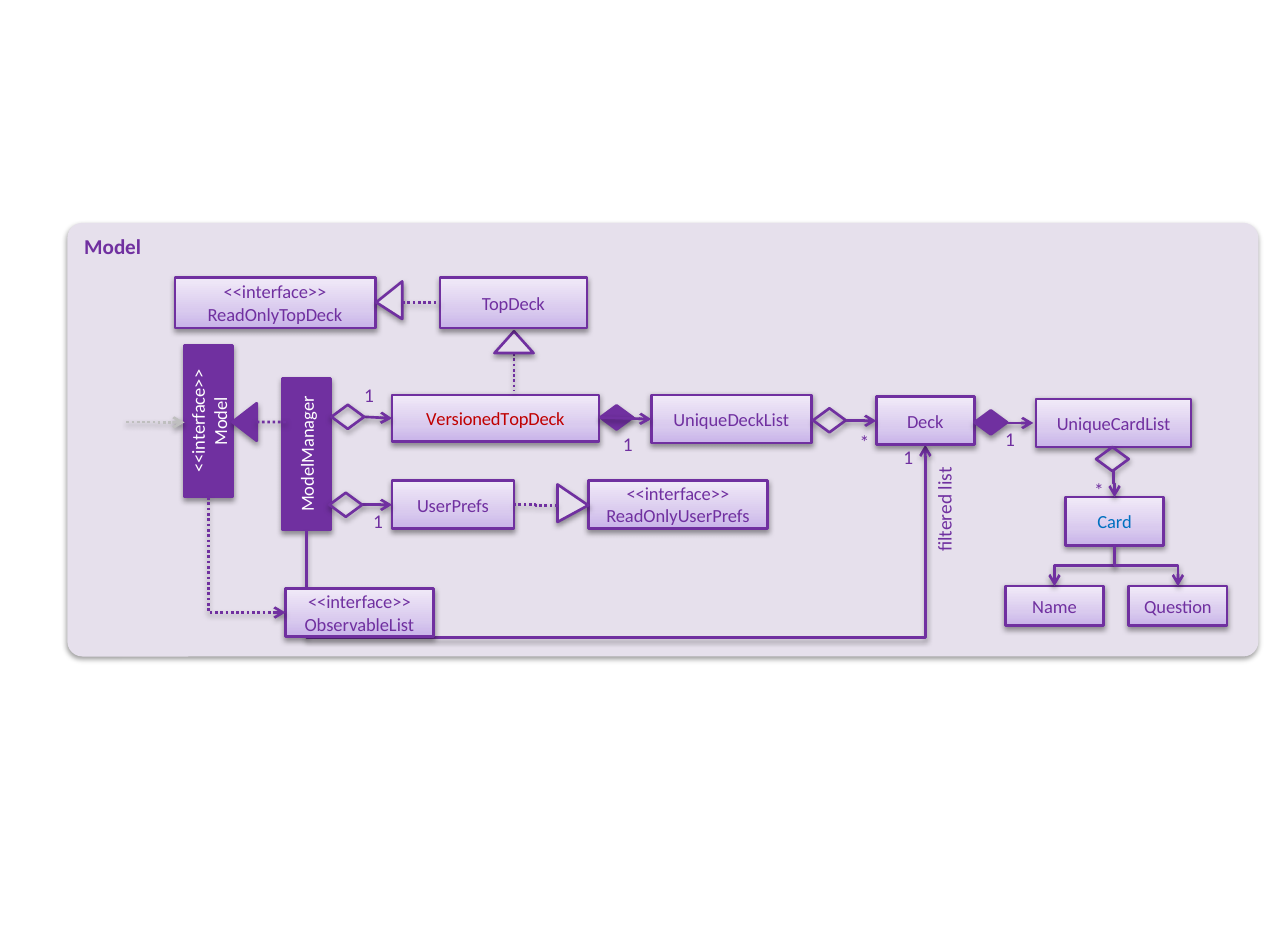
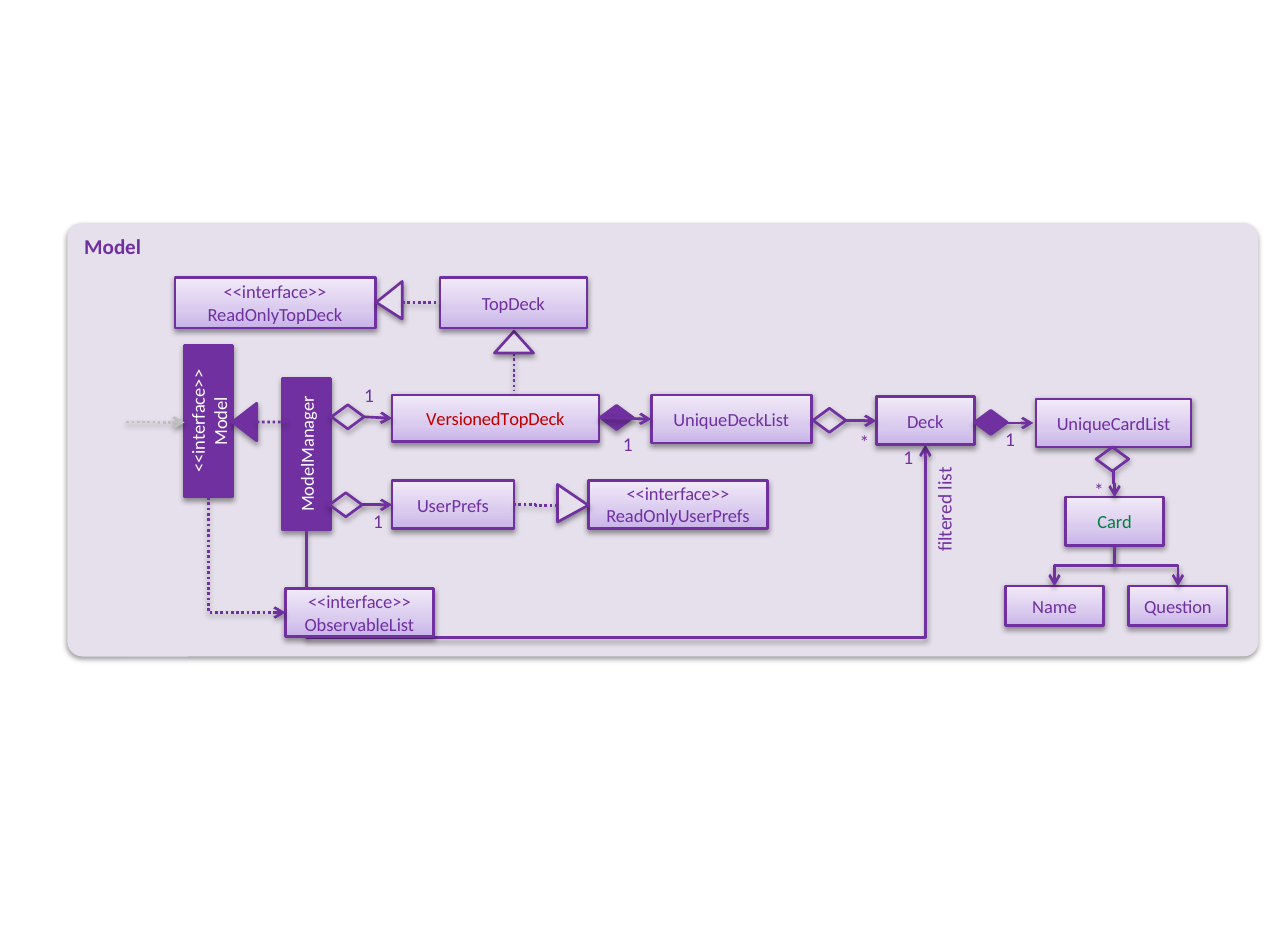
Card colour: blue -> green (1115, 522)
